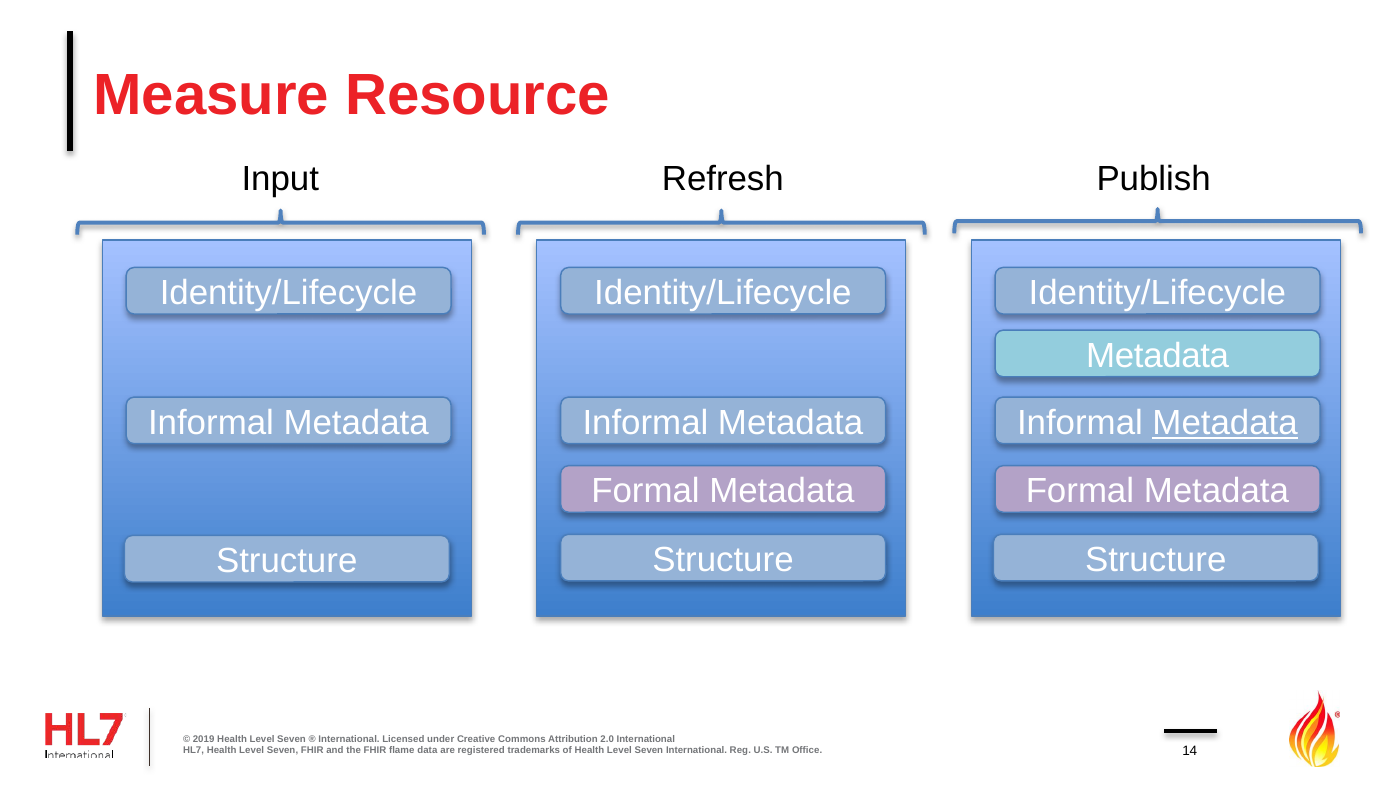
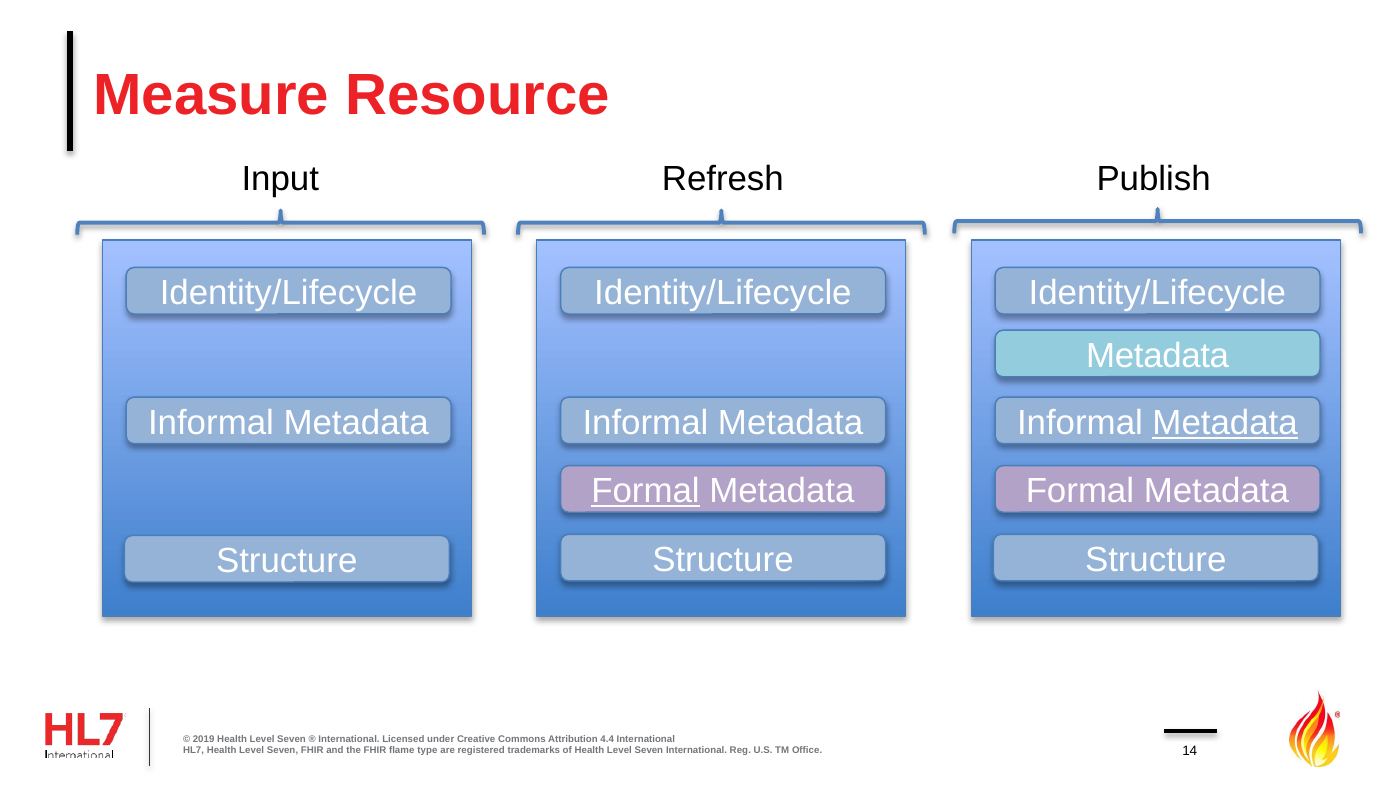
Formal underline: none -> present (646, 491)
2.0: 2.0 -> 4.4 (607, 739)
data: data -> type (427, 750)
